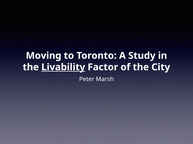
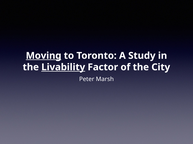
Moving underline: none -> present (44, 56)
